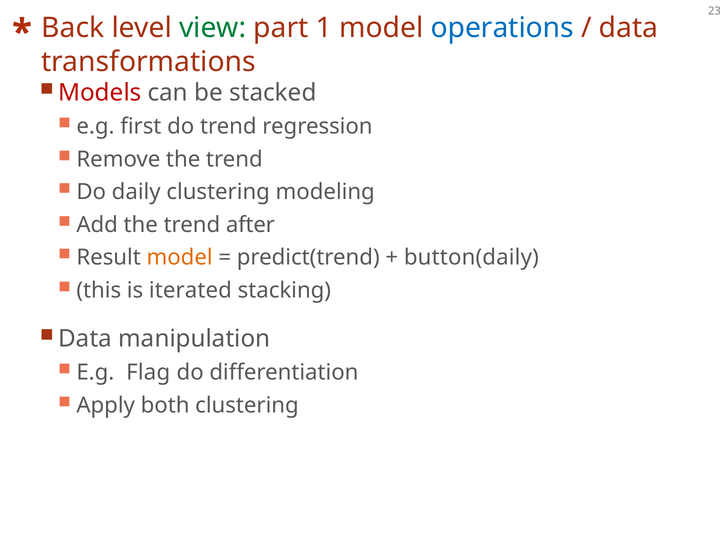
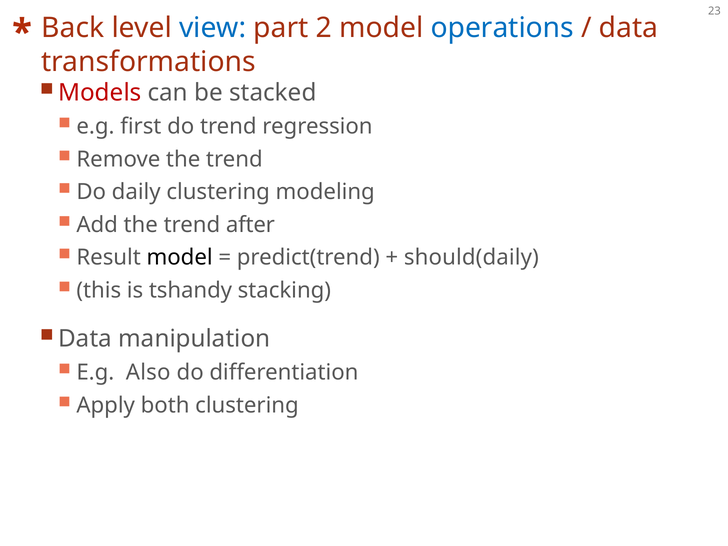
view colour: green -> blue (213, 28)
1: 1 -> 2 (324, 28)
model colour: orange -> black (180, 258)
button(daily: button(daily -> should(daily (471, 258)
iterated: iterated -> tshandy (191, 290)
Flag: Flag -> Also (148, 372)
